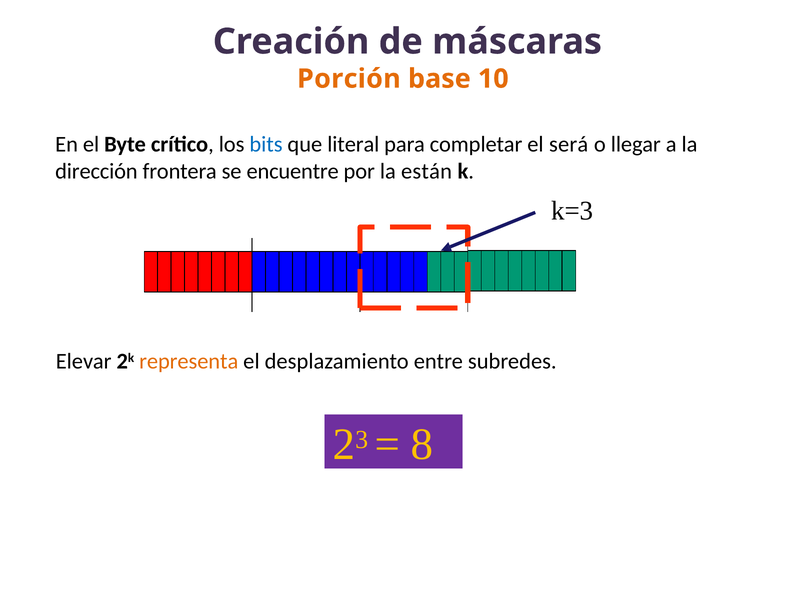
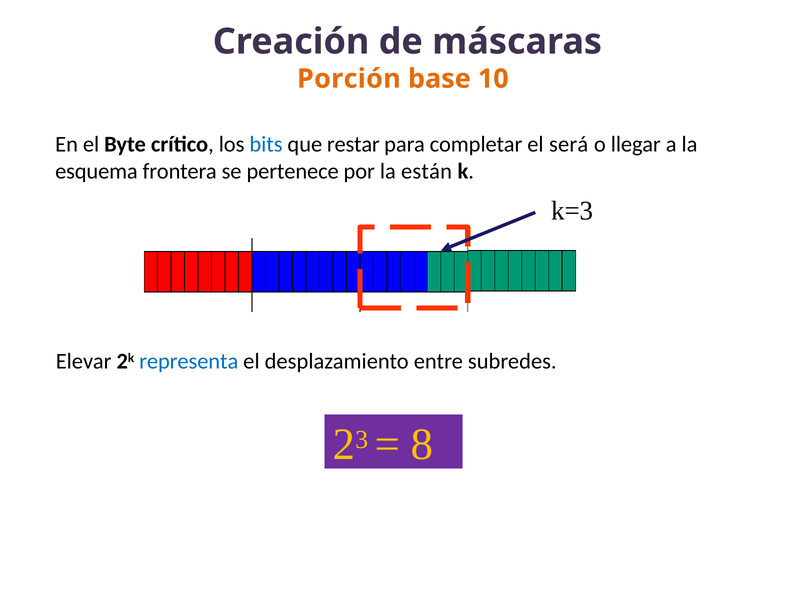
literal: literal -> restar (353, 144)
dirección: dirección -> esquema (96, 171)
encuentre: encuentre -> pertenece (293, 171)
representa colour: orange -> blue (189, 361)
